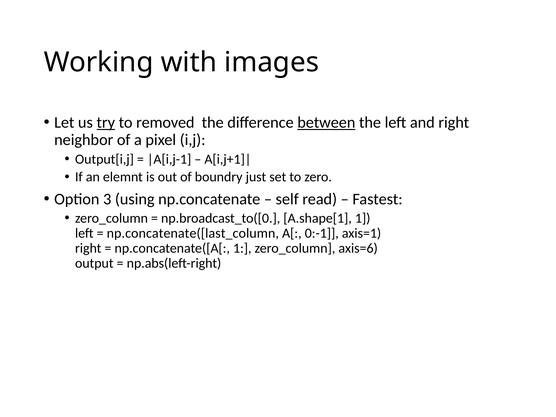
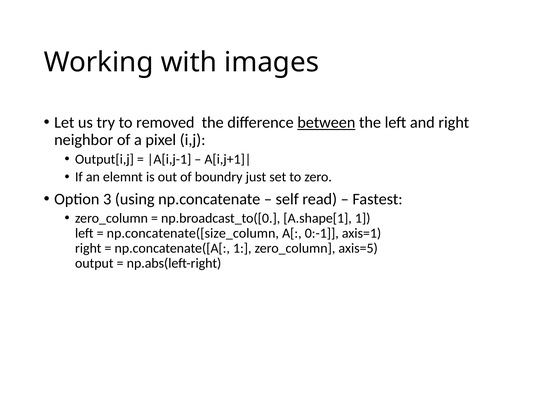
try underline: present -> none (106, 122)
np.concatenate([last_column: np.concatenate([last_column -> np.concatenate([size_column (193, 233)
axis=6: axis=6 -> axis=5 (358, 248)
